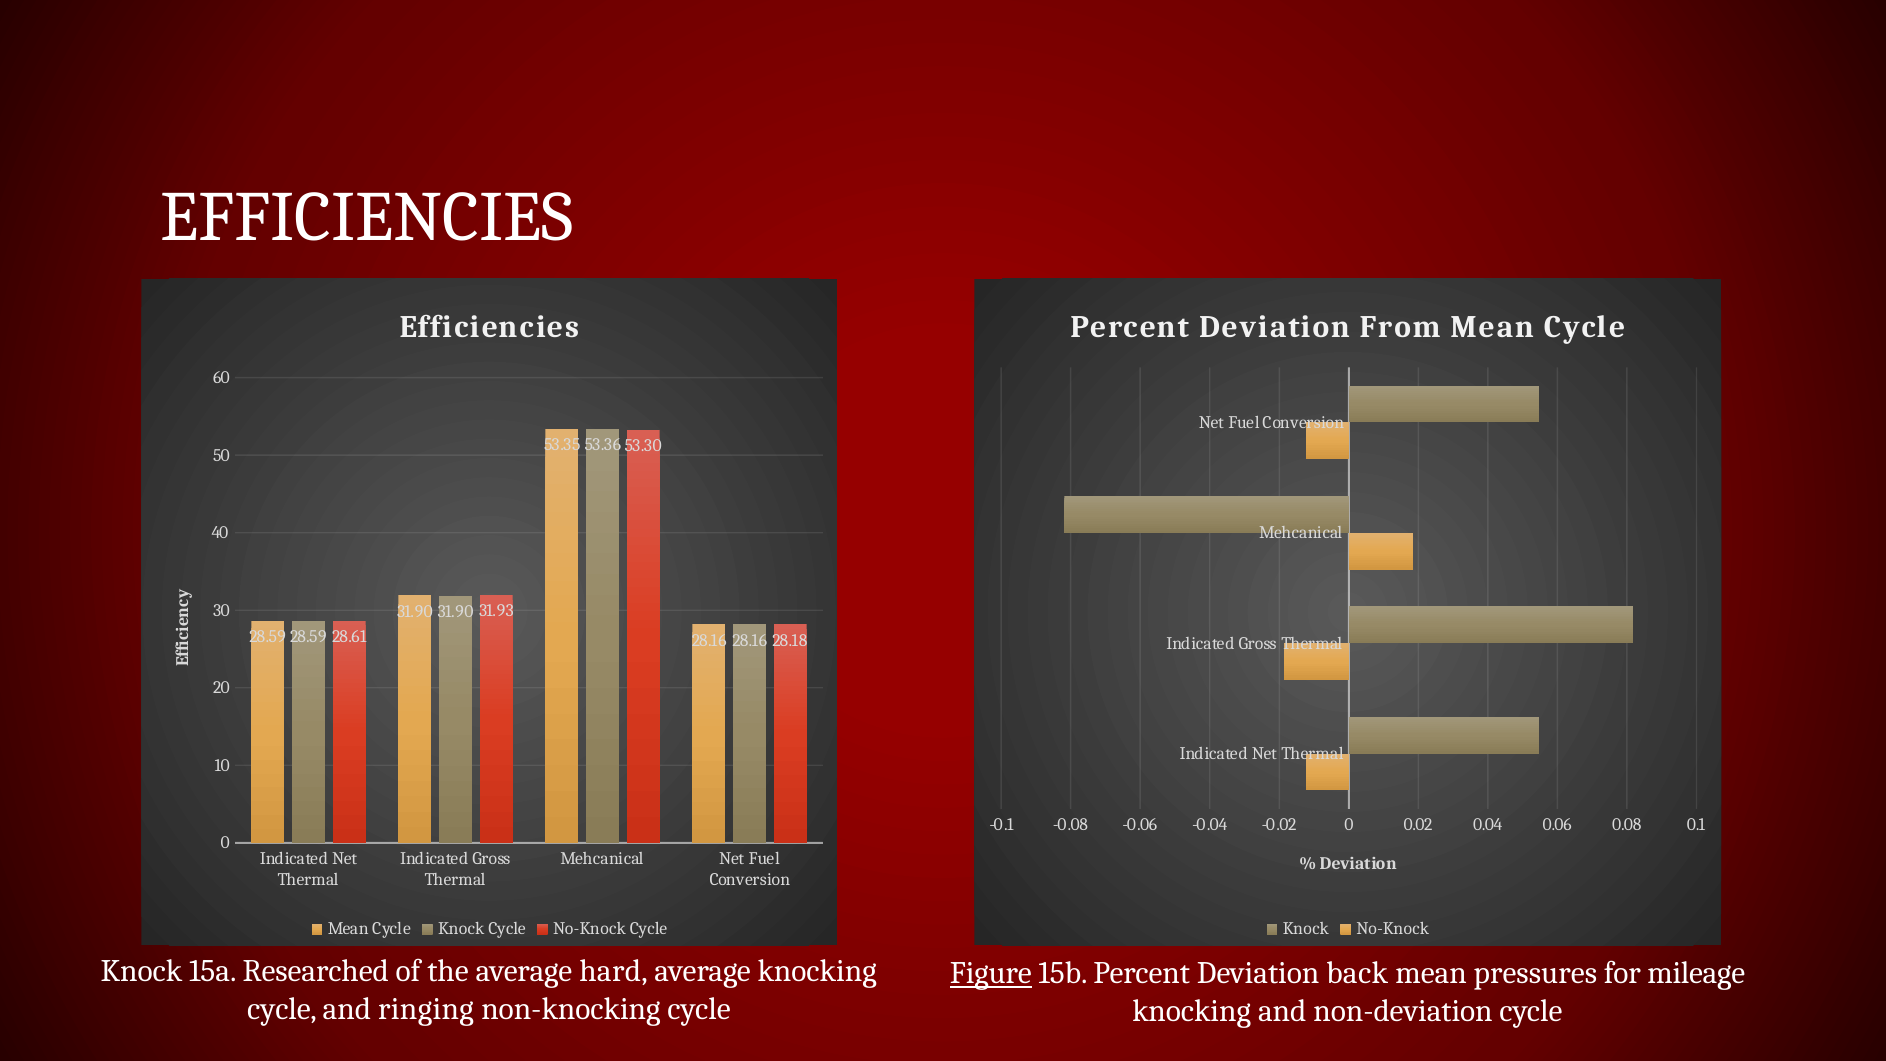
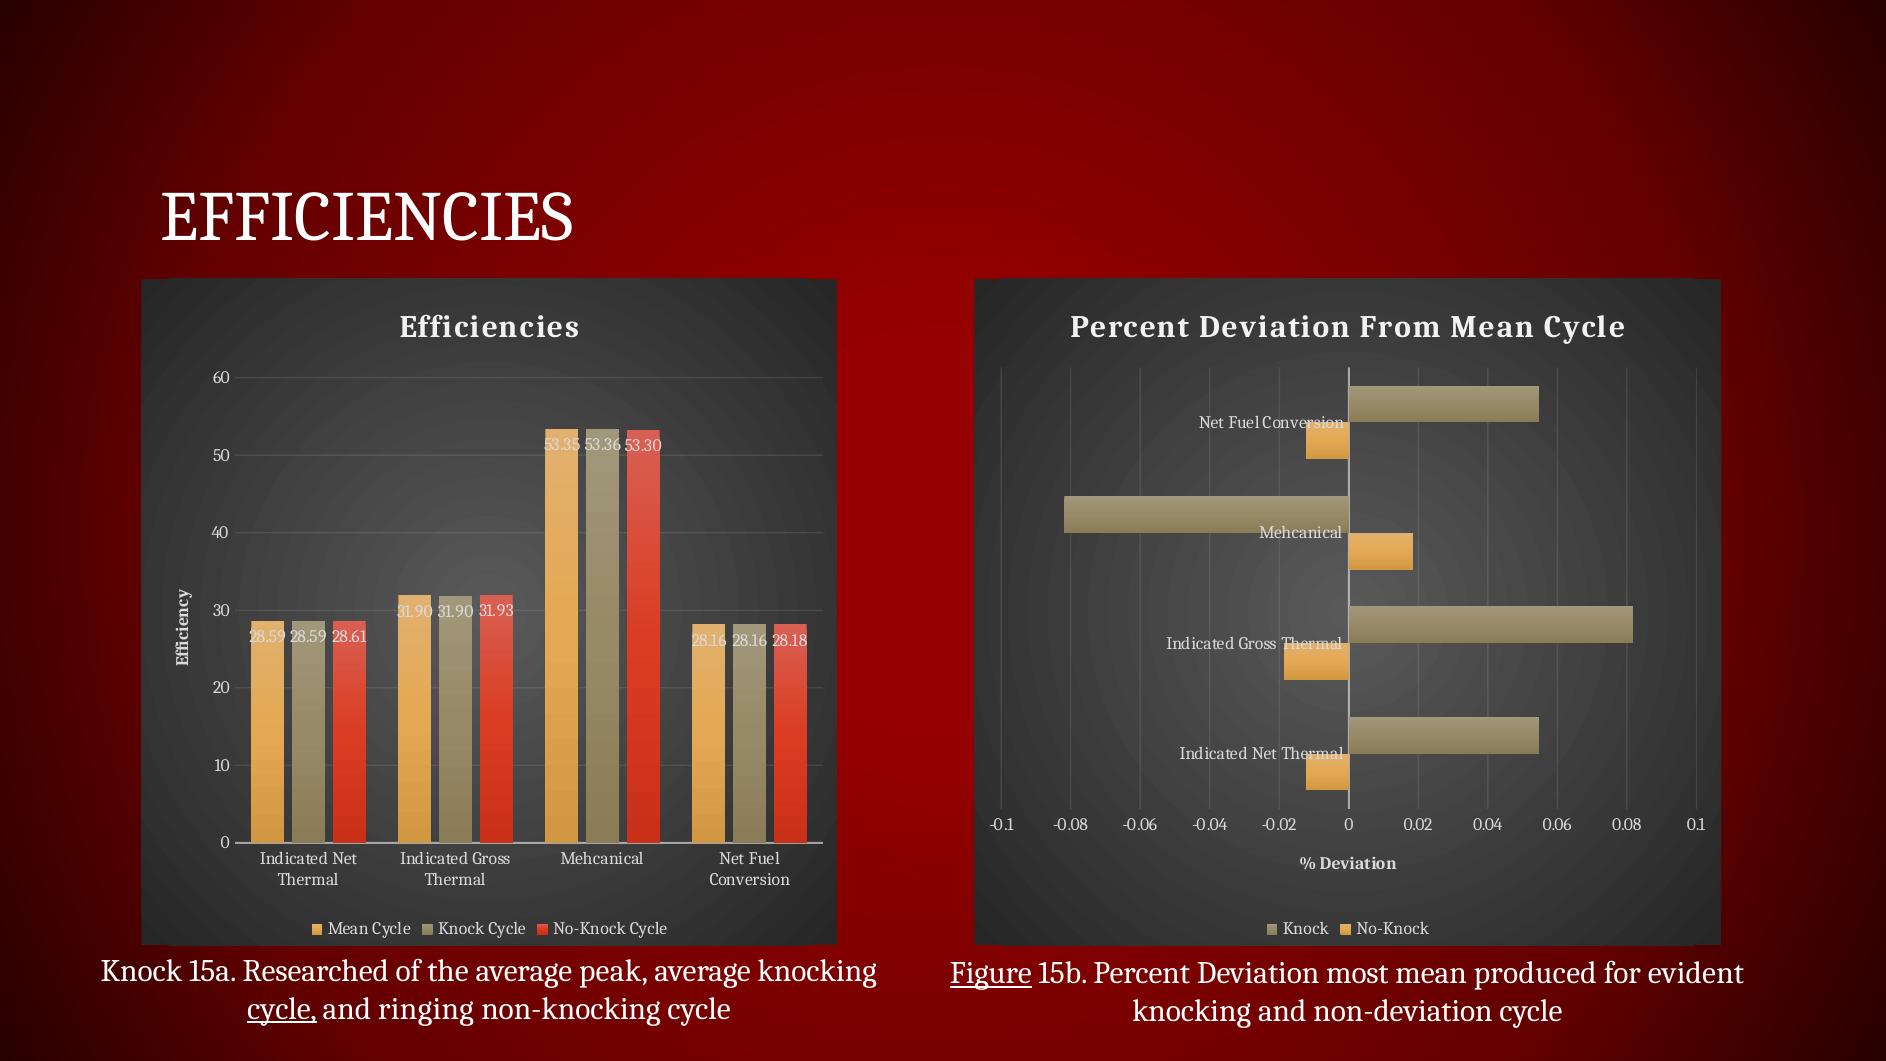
hard: hard -> peak (614, 971)
back: back -> most (1357, 973)
pressures: pressures -> produced (1535, 973)
mileage: mileage -> evident (1696, 973)
cycle underline: none -> present (282, 1009)
